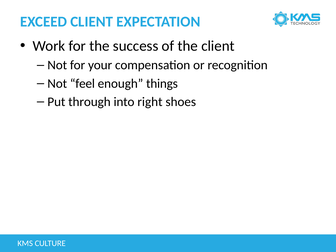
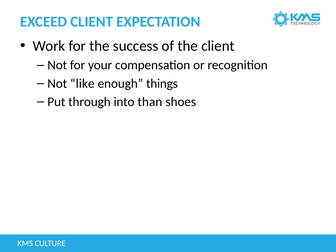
feel: feel -> like (82, 83)
right: right -> than (150, 102)
